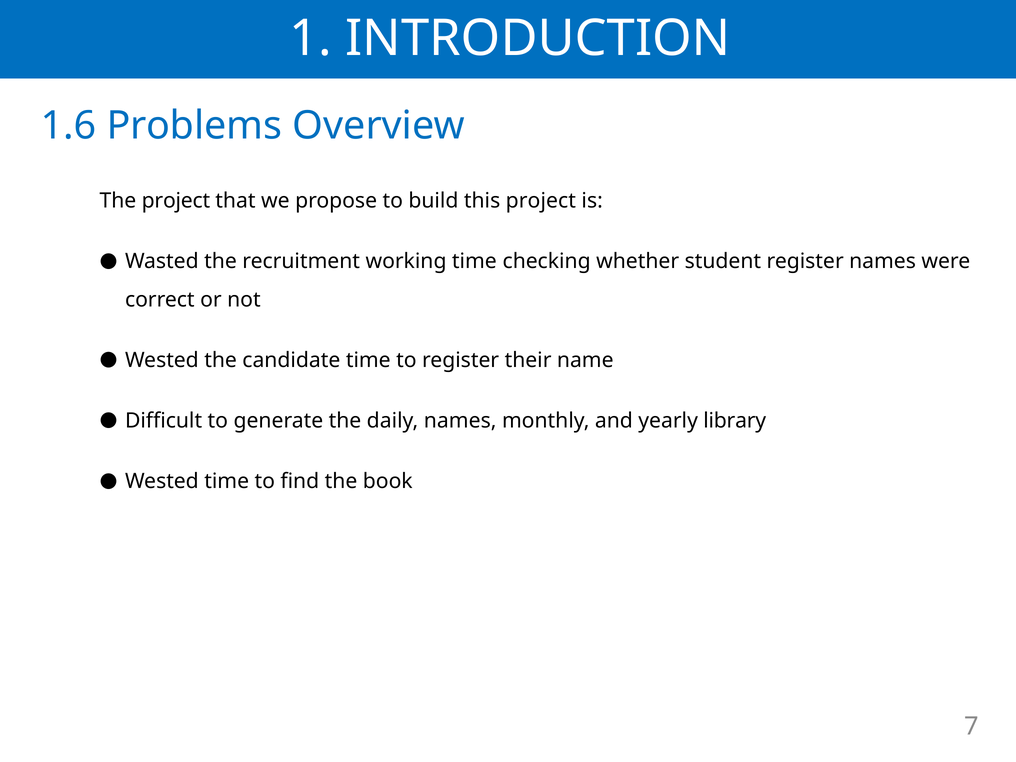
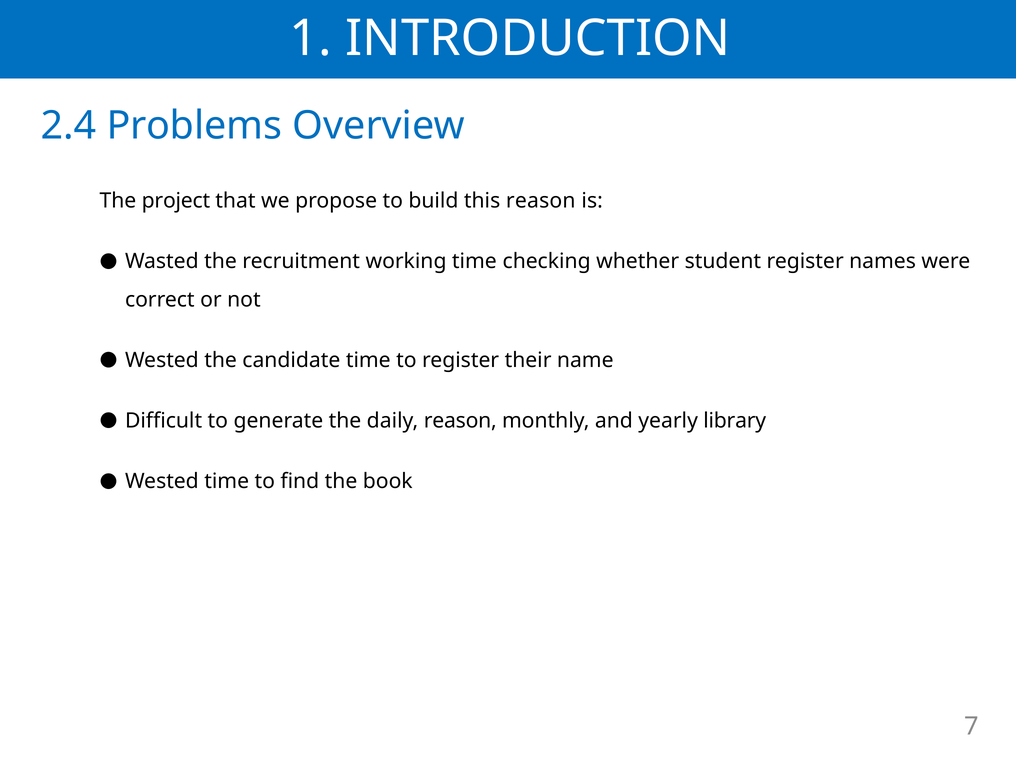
1.6: 1.6 -> 2.4 (69, 126)
this project: project -> reason (541, 201)
daily names: names -> reason (460, 421)
